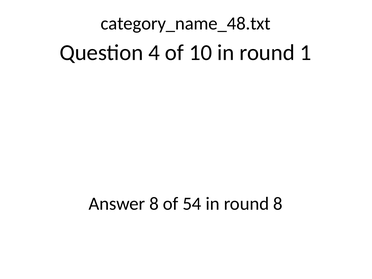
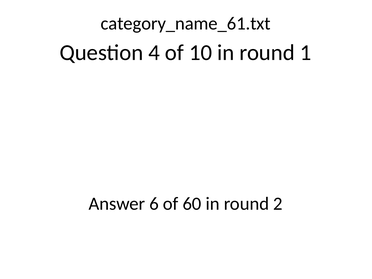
category_name_48.txt: category_name_48.txt -> category_name_61.txt (186, 23)
Answer 8: 8 -> 6 (154, 204)
54: 54 -> 60 (192, 204)
round 8: 8 -> 2 (278, 204)
